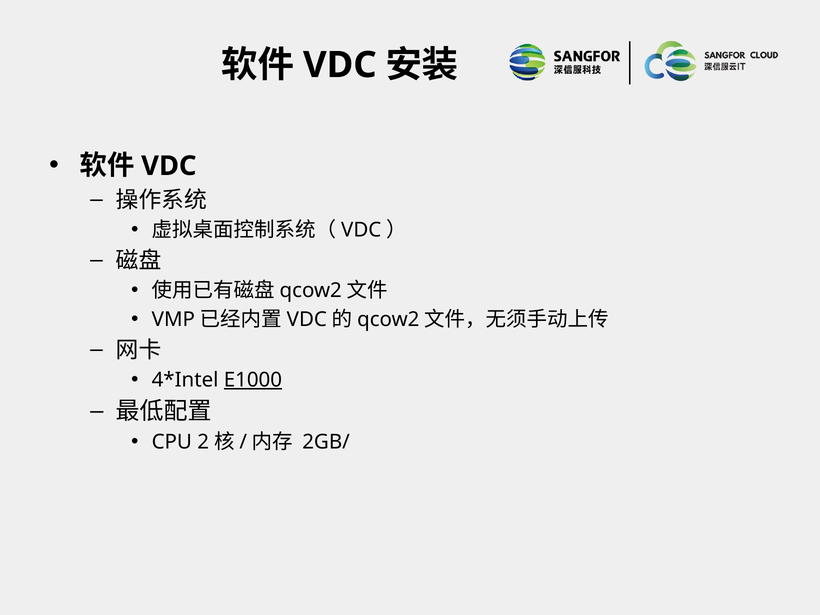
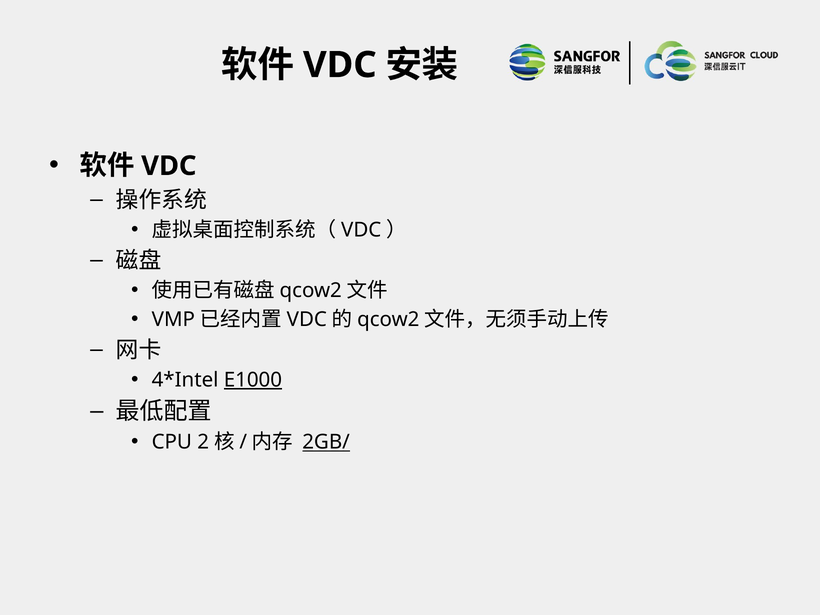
2GB/ underline: none -> present (326, 442)
